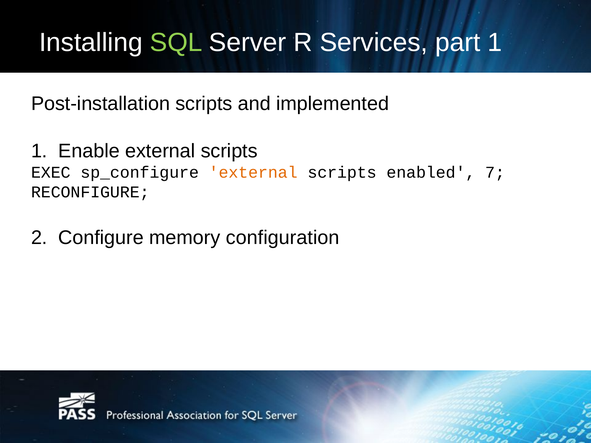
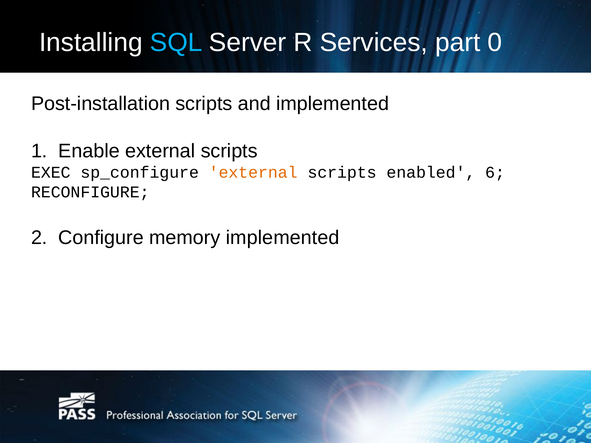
SQL colour: light green -> light blue (176, 42)
part 1: 1 -> 0 (495, 42)
7: 7 -> 6 (495, 173)
memory configuration: configuration -> implemented (283, 238)
